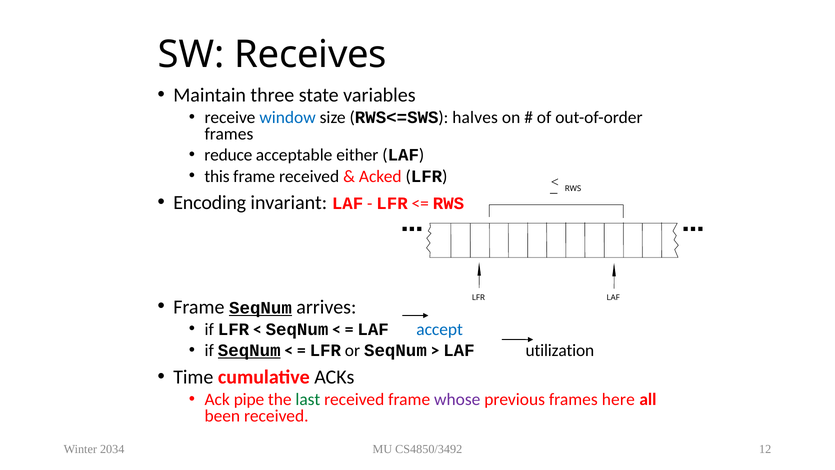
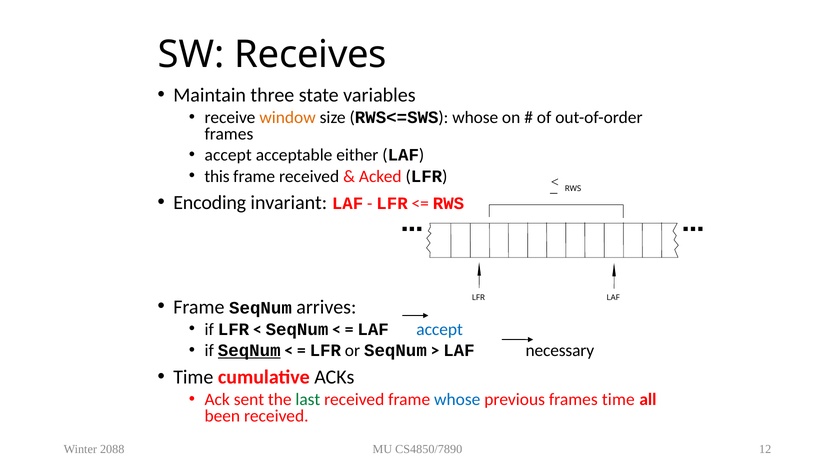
window colour: blue -> orange (288, 117)
RWS<=SWS halves: halves -> whose (475, 117)
reduce: reduce -> accept (228, 155)
SeqNum underline: present -> none (260, 308)
utilization: utilization -> necessary (560, 350)
pipe: pipe -> sent (249, 399)
whose colour: purple -> blue (457, 399)
frames here: here -> time (618, 399)
2034: 2034 -> 2088 (112, 449)
CS4850/3492: CS4850/3492 -> CS4850/7890 (429, 449)
